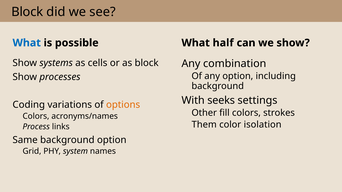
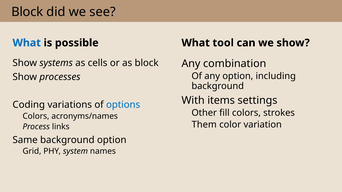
half: half -> tool (223, 43)
seeks: seeks -> items (221, 100)
options colour: orange -> blue (123, 105)
isolation: isolation -> variation (263, 125)
